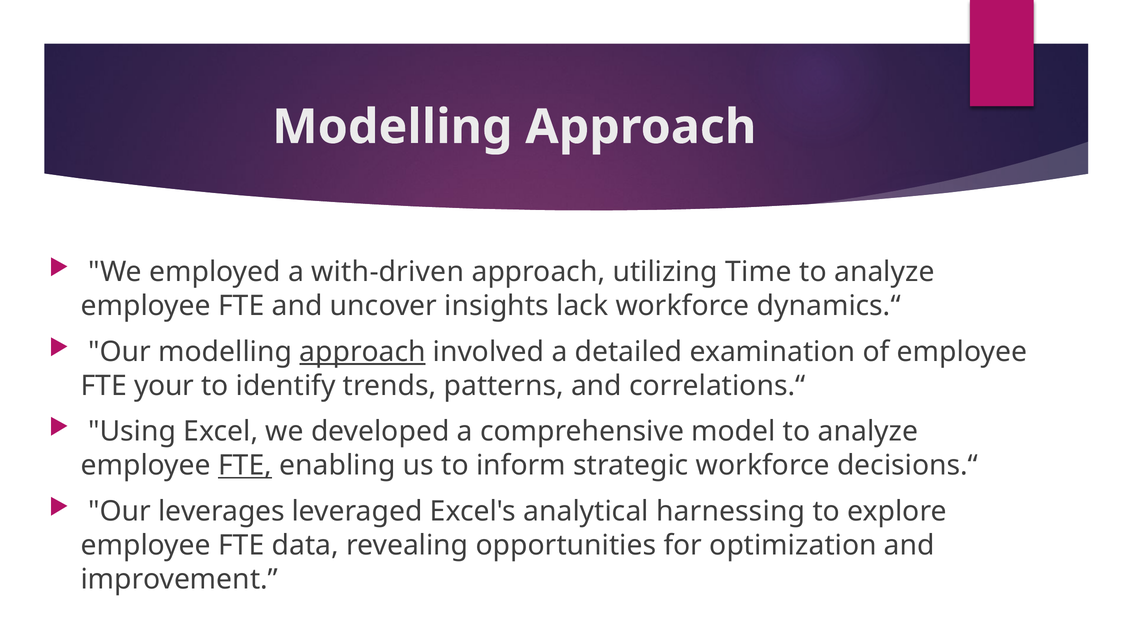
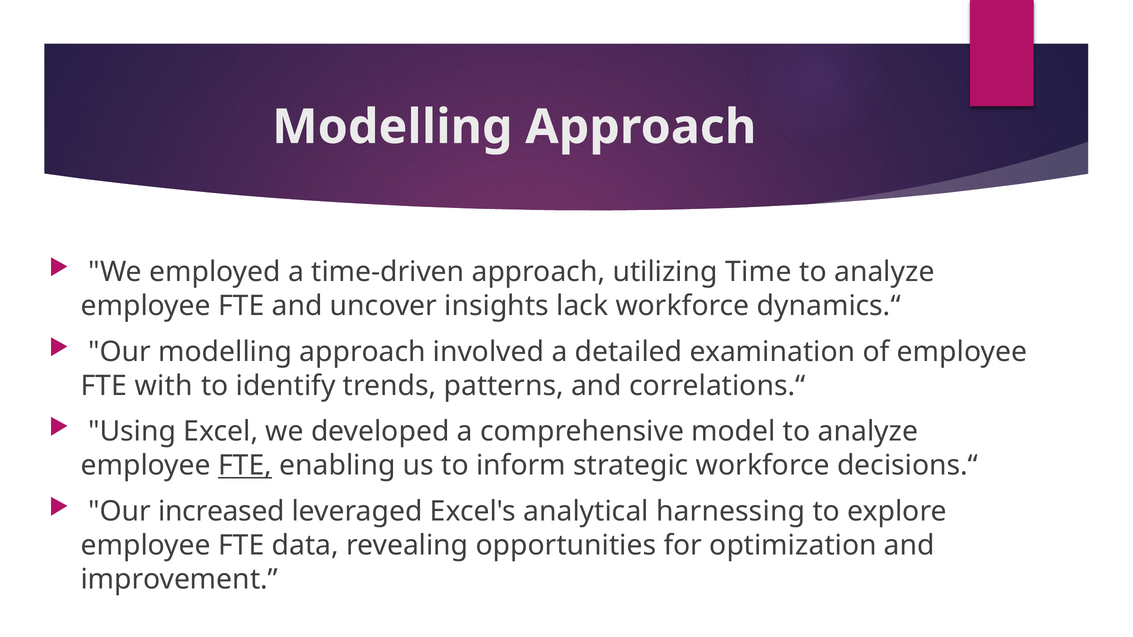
with-driven: with-driven -> time-driven (388, 272)
approach underline: present -> none (363, 352)
your: your -> with (164, 386)
leverages: leverages -> increased (221, 512)
